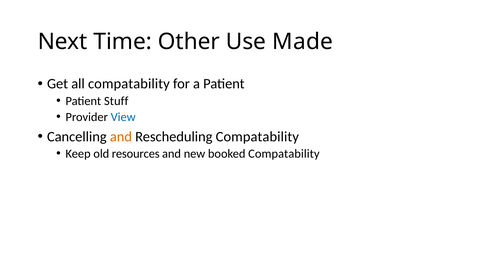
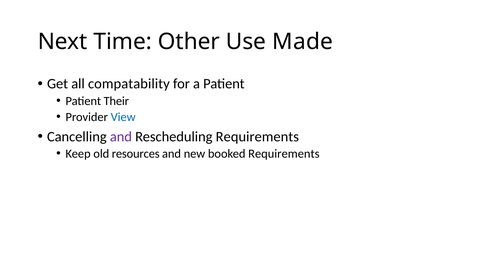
Stuff: Stuff -> Their (116, 101)
and colour: orange -> purple (121, 136)
Rescheduling Compatability: Compatability -> Requirements (257, 136)
booked Compatability: Compatability -> Requirements (284, 153)
